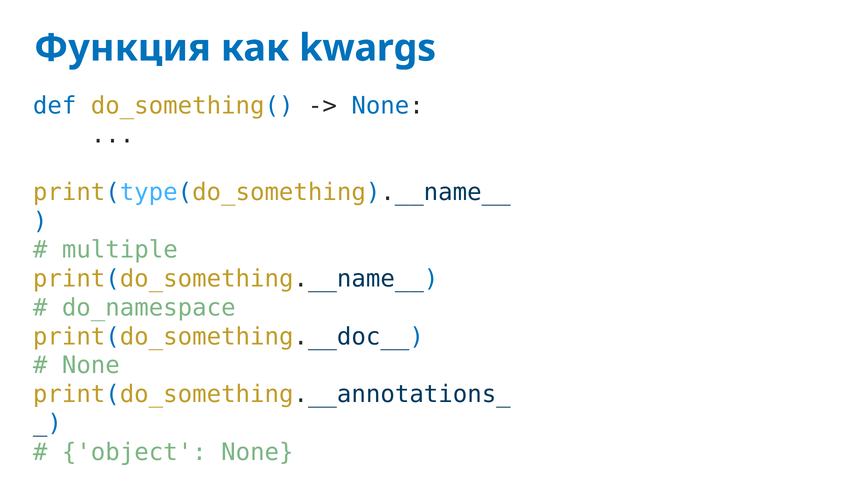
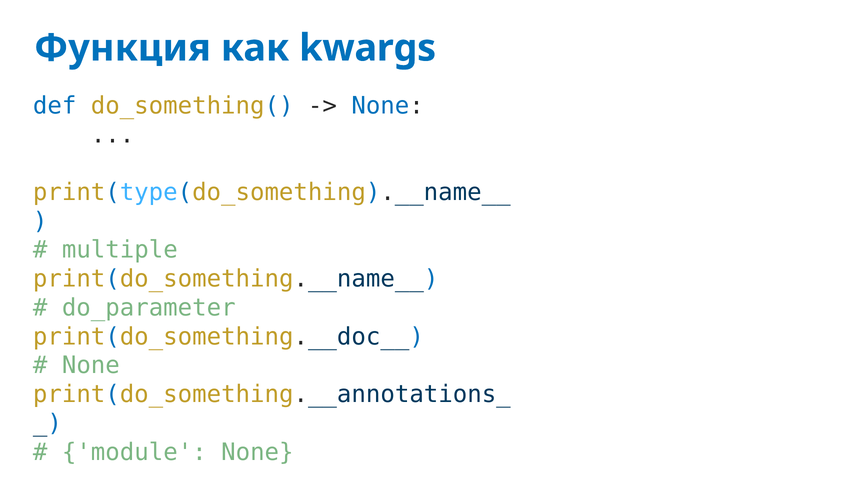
do_namespace: do_namespace -> do_parameter (149, 308)
object: object -> module (134, 452)
